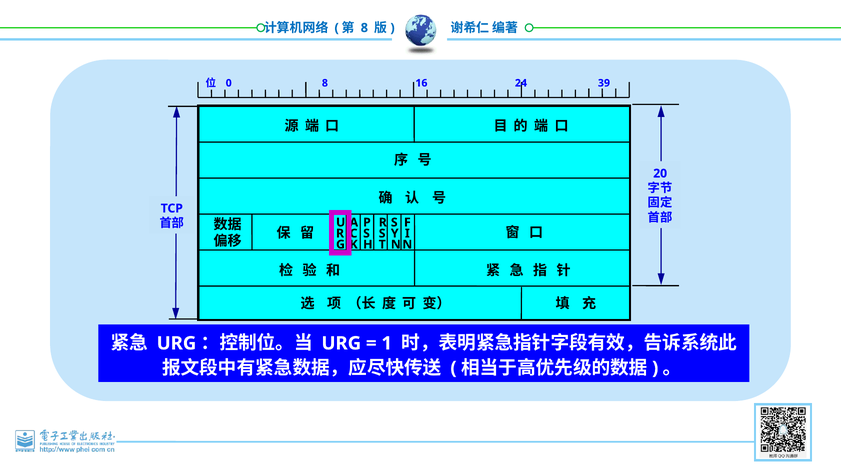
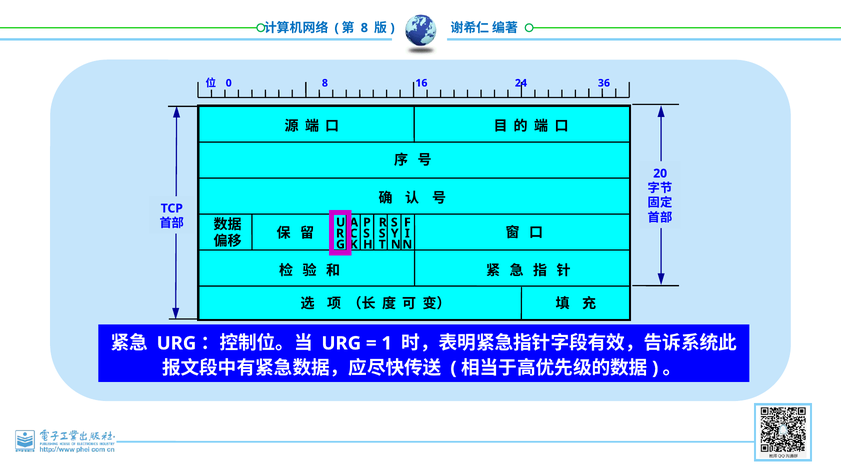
39: 39 -> 36 (604, 83)
